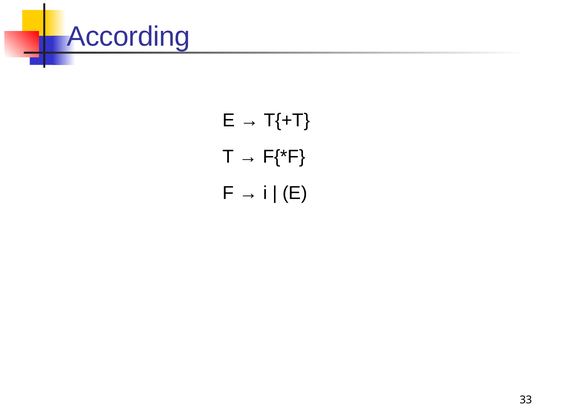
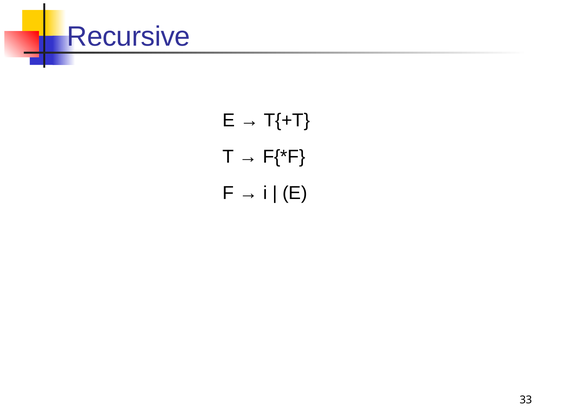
According: According -> Recursive (129, 37)
